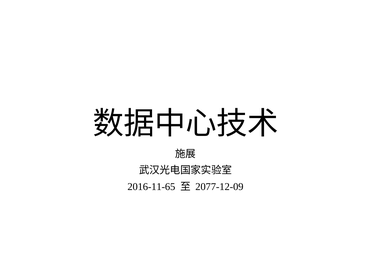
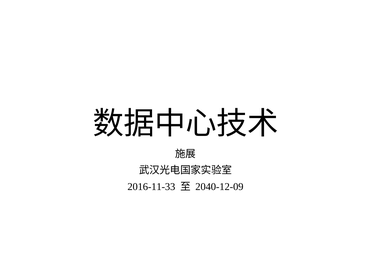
2016-11-65: 2016-11-65 -> 2016-11-33 (151, 186)
2077-12-09: 2077-12-09 -> 2040-12-09 (219, 186)
